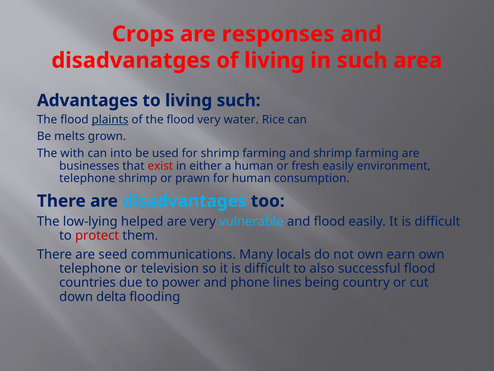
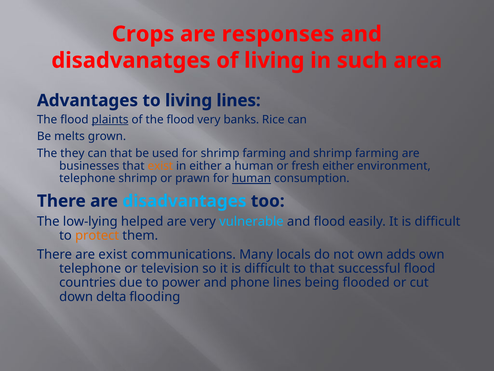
living such: such -> lines (239, 100)
water: water -> banks (241, 119)
with: with -> they (72, 153)
can into: into -> that (121, 153)
exist colour: red -> orange (160, 166)
fresh easily: easily -> either (338, 166)
human underline: none -> present (251, 178)
protect colour: red -> orange (97, 235)
are seed: seed -> exist (113, 254)
earn: earn -> adds (401, 254)
to also: also -> that (322, 268)
country: country -> flooded (366, 282)
